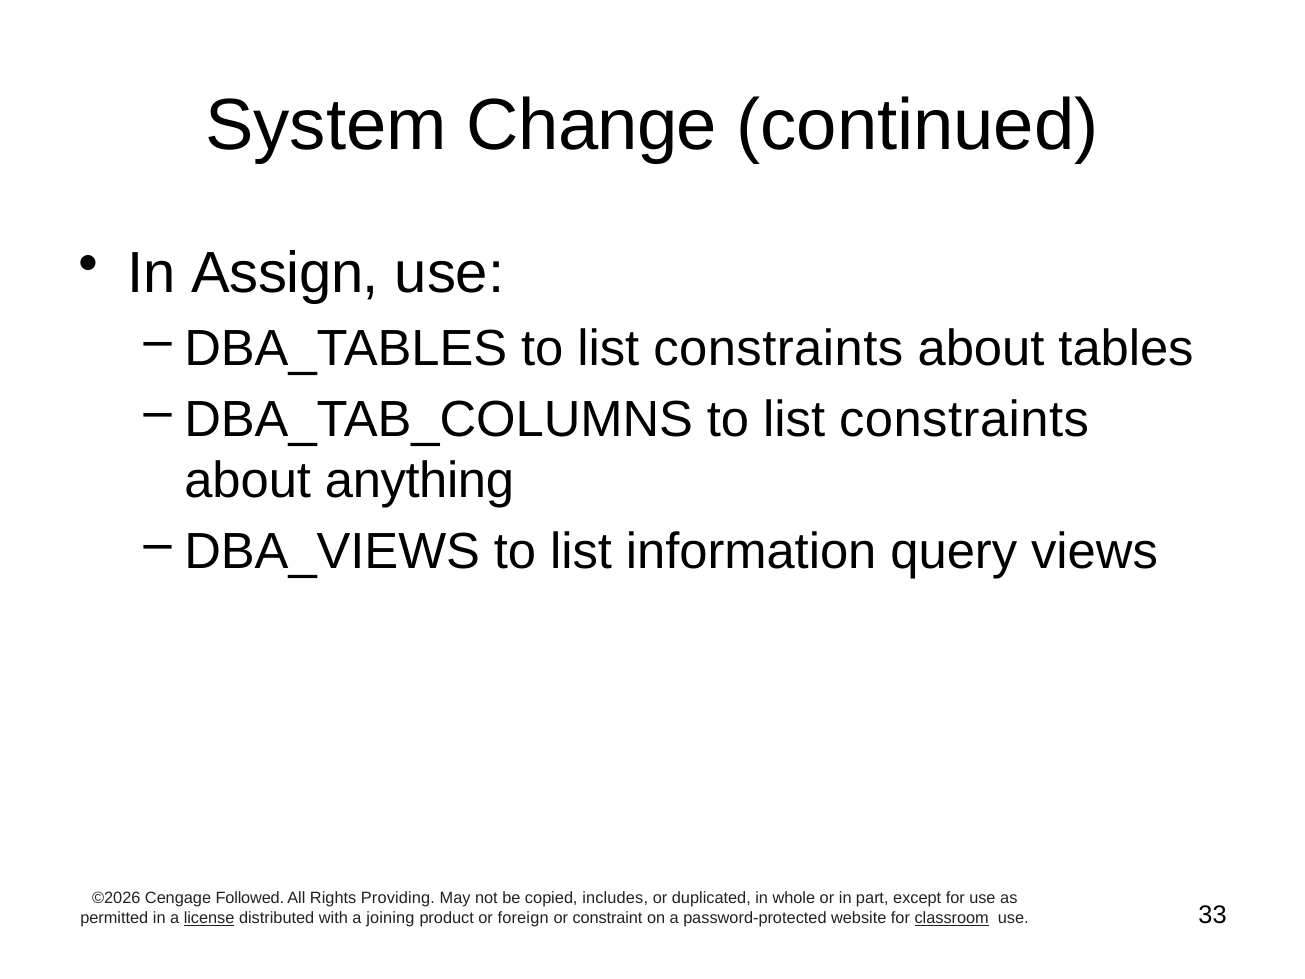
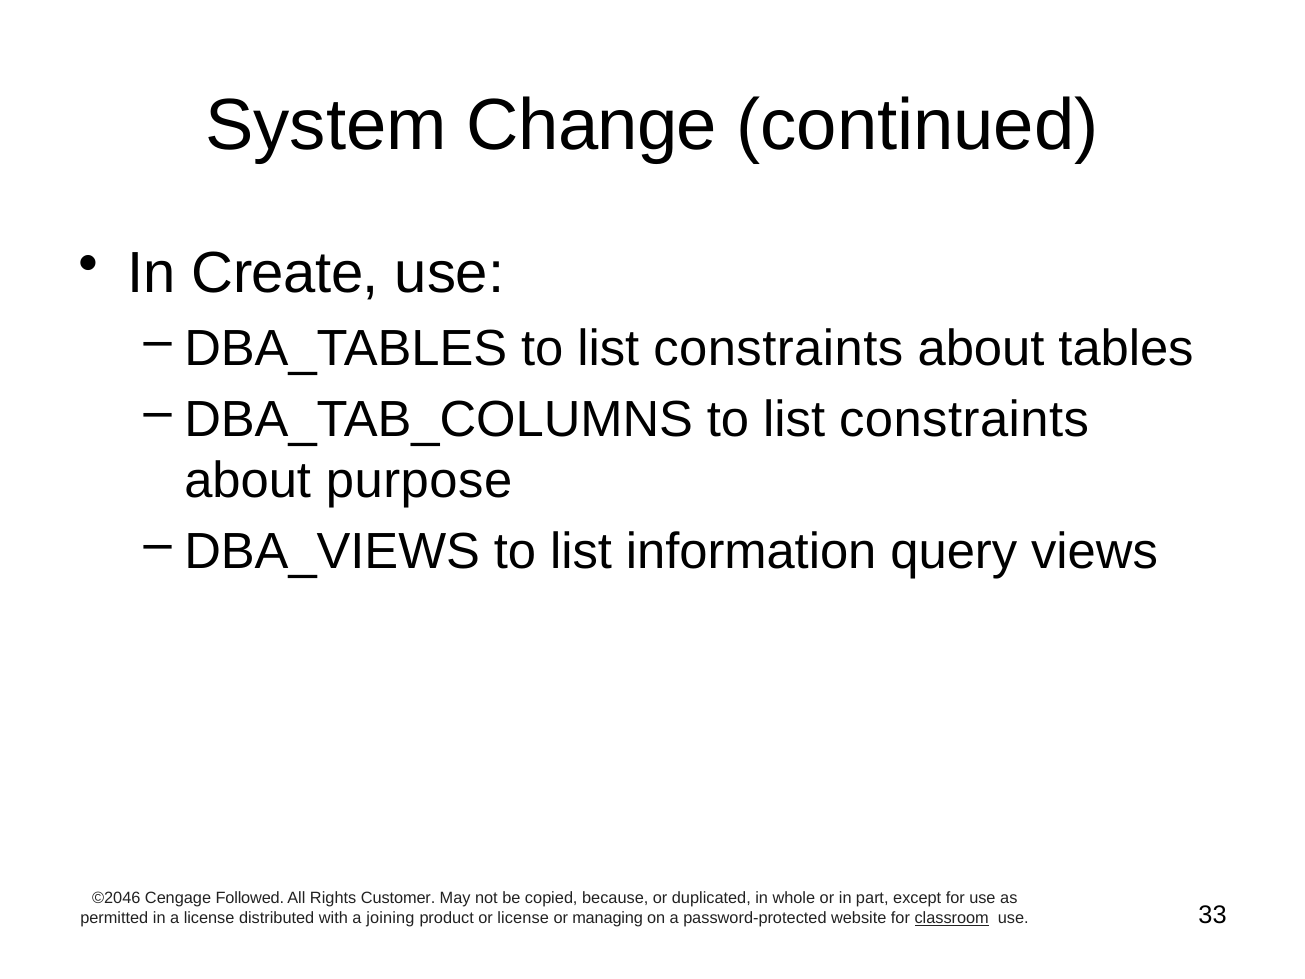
Assign: Assign -> Create (285, 274)
anything: anything -> purpose (419, 481)
©2026: ©2026 -> ©2046 (116, 898)
Providing: Providing -> Customer (398, 898)
includes: includes -> because (615, 898)
license underline: present -> none (209, 918)
or foreign: foreign -> license (523, 918)
constraint: constraint -> managing (608, 918)
